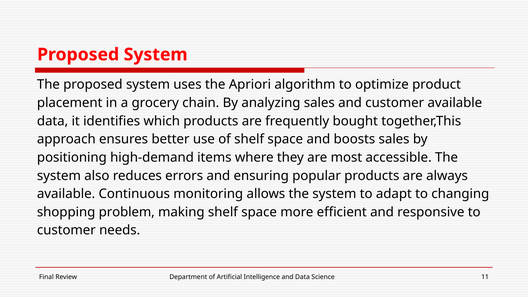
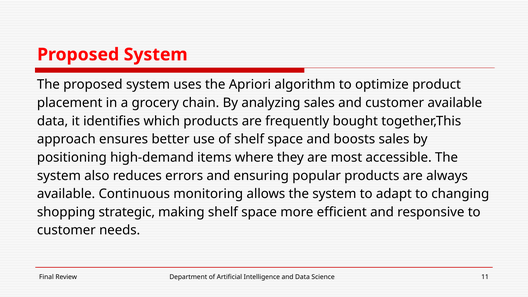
problem: problem -> strategic (127, 212)
